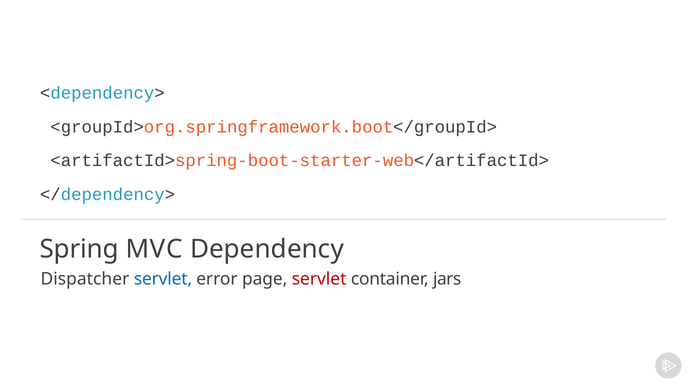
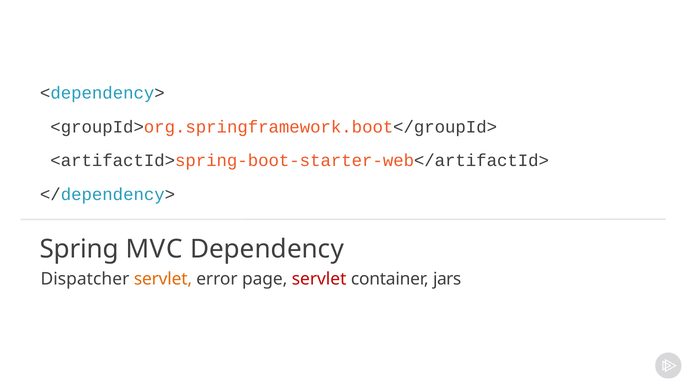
servlet colour: blue -> orange (163, 279)
